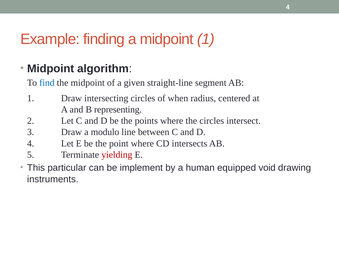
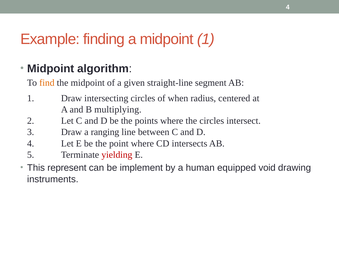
find colour: blue -> orange (47, 83)
representing: representing -> multiplying (118, 110)
modulo: modulo -> ranging (105, 132)
particular: particular -> represent (67, 168)
